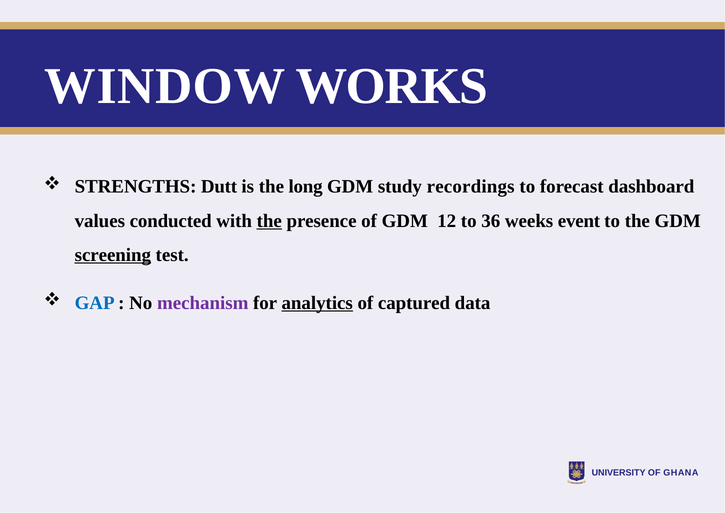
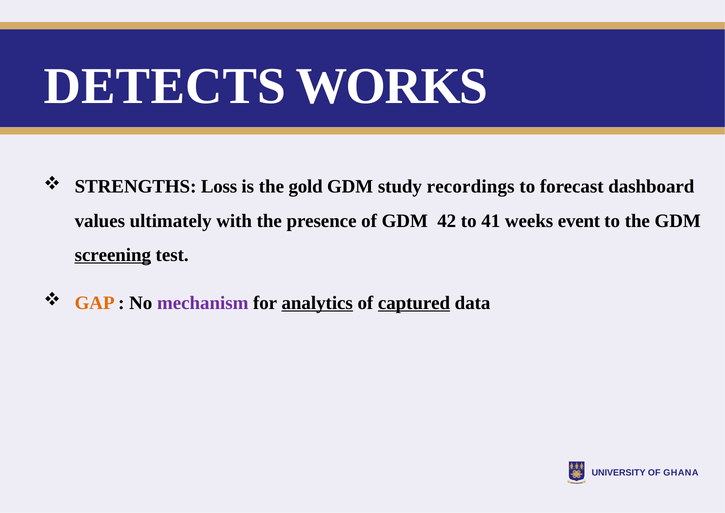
WINDOW: WINDOW -> DETECTS (165, 86)
Dutt: Dutt -> Loss (219, 187)
long: long -> gold (306, 187)
conducted: conducted -> ultimately (171, 221)
the underline: present -> none (269, 221)
12: 12 -> 42 (447, 221)
36: 36 -> 41 (491, 221)
GAP colour: blue -> orange (95, 303)
captured underline: none -> present (414, 303)
